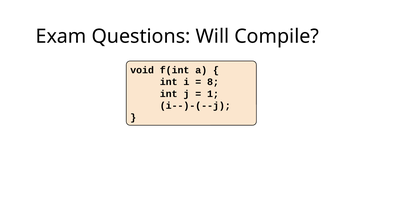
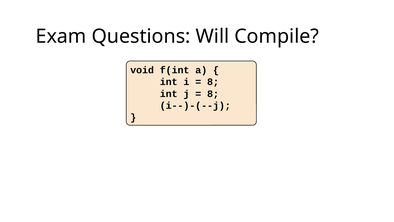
1: 1 -> 8 (213, 94)
